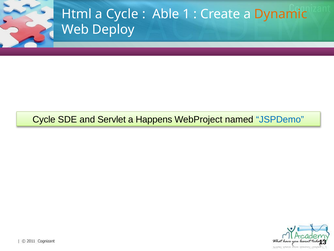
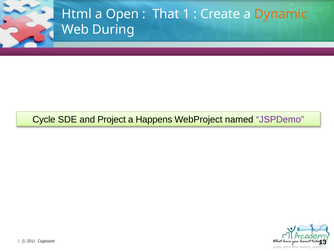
a Cycle: Cycle -> Open (122, 14)
Able: Able -> That (166, 14)
Deploy: Deploy -> During (113, 30)
Servlet: Servlet -> Project (112, 119)
JSPDemo colour: blue -> purple (280, 119)
